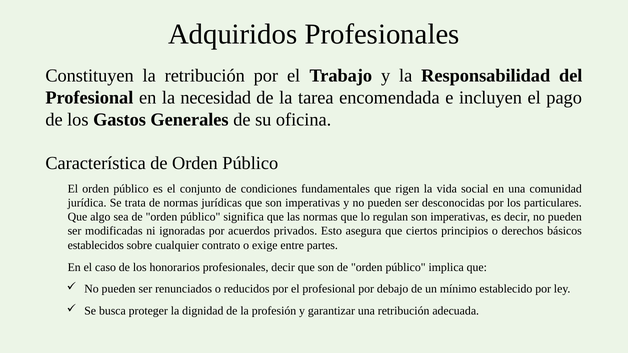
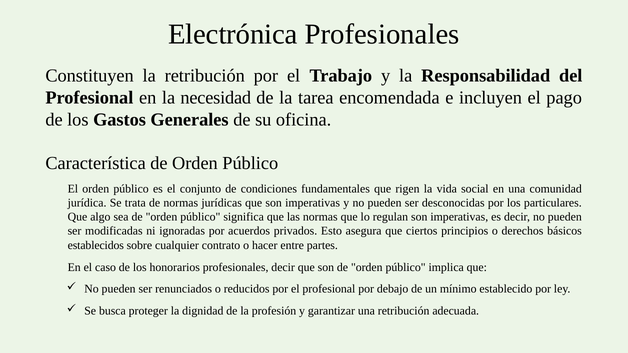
Adquiridos: Adquiridos -> Electrónica (233, 34)
exige: exige -> hacer (265, 245)
